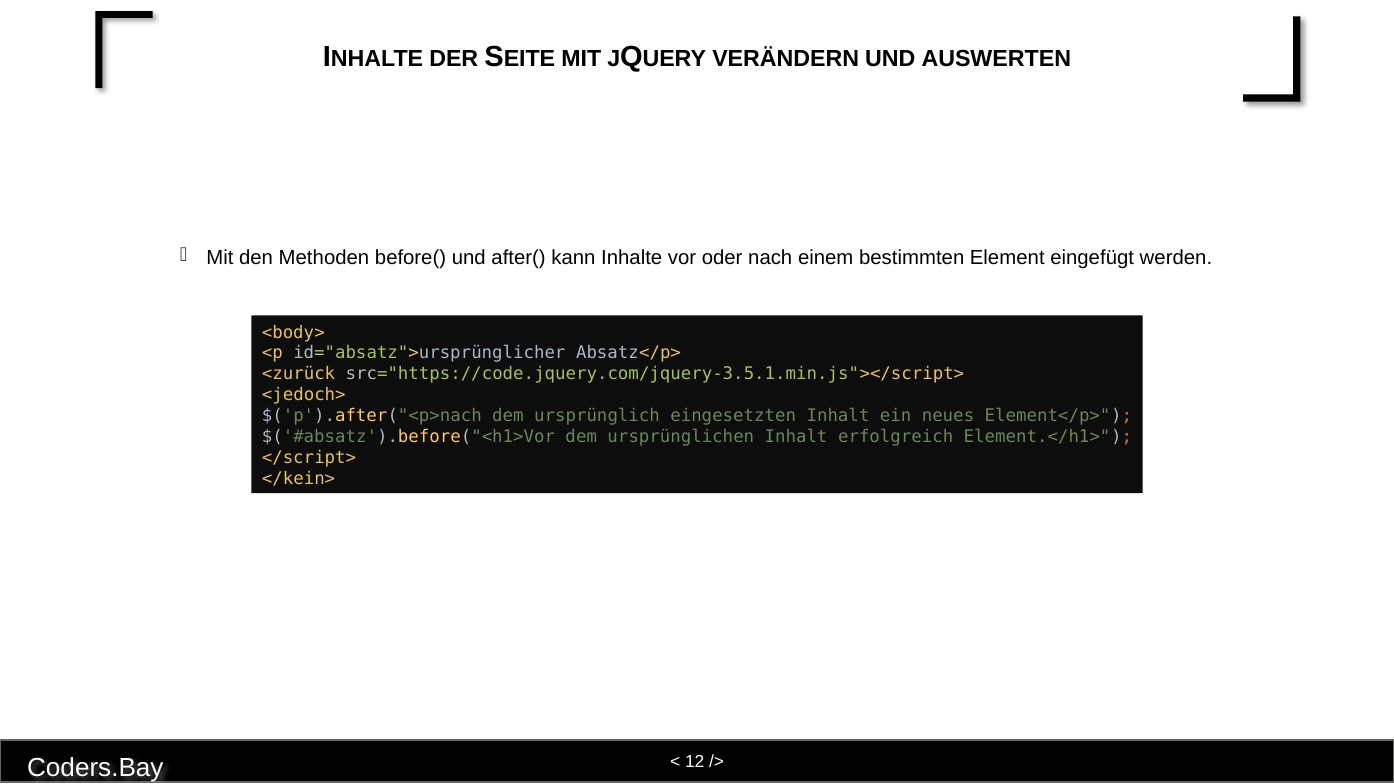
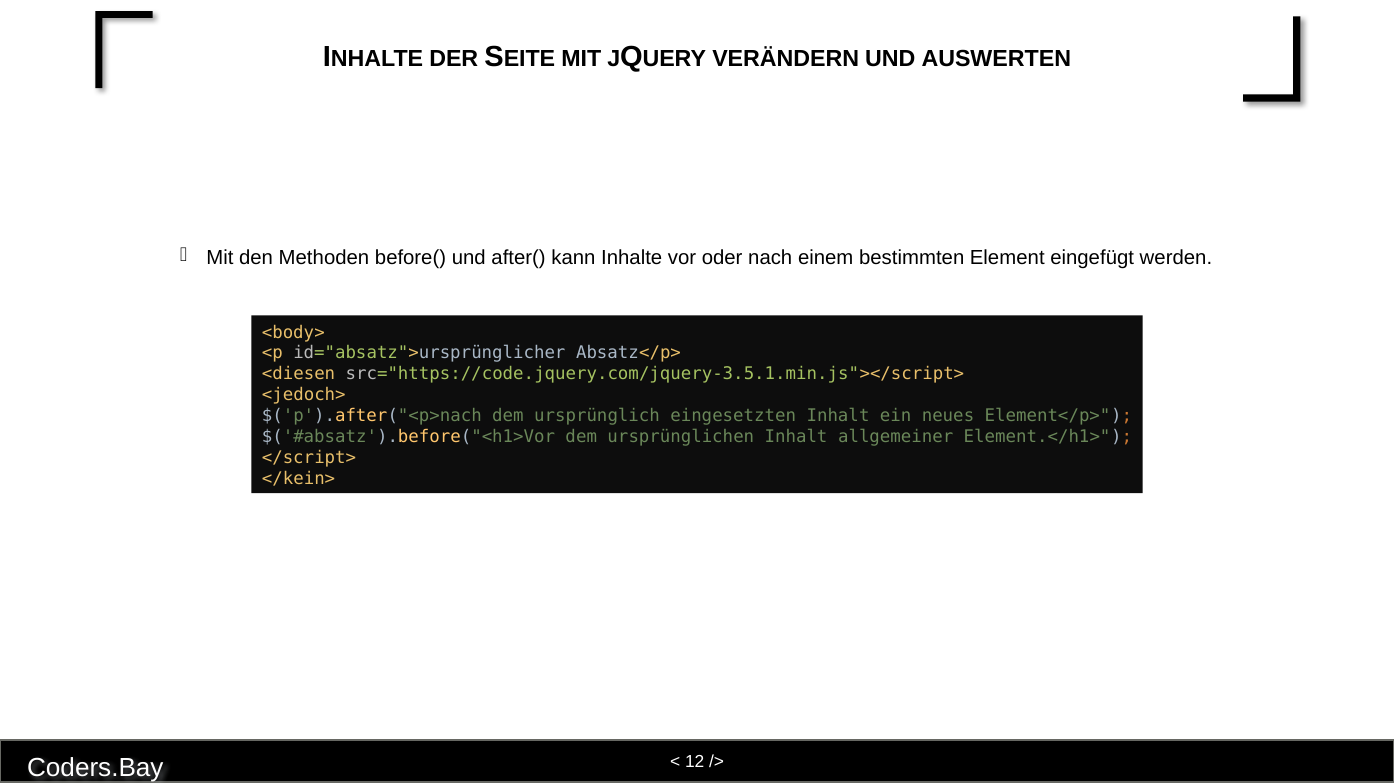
<zurück: <zurück -> <diesen (299, 374)
erfolgreich: erfolgreich -> allgemeiner (896, 437)
